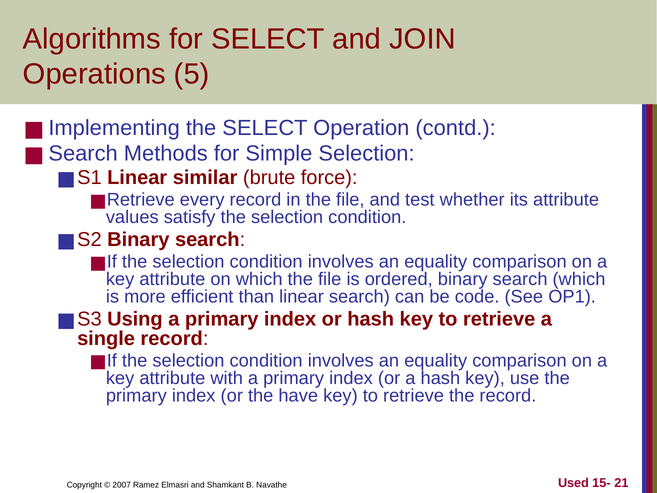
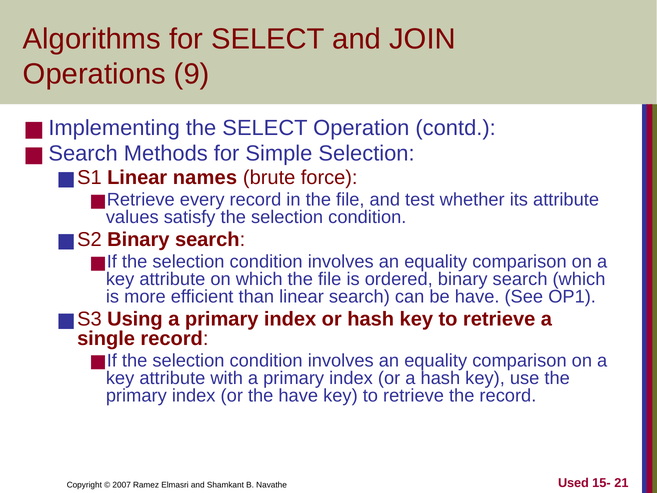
5: 5 -> 9 (192, 74)
similar: similar -> names (205, 177)
be code: code -> have (477, 297)
